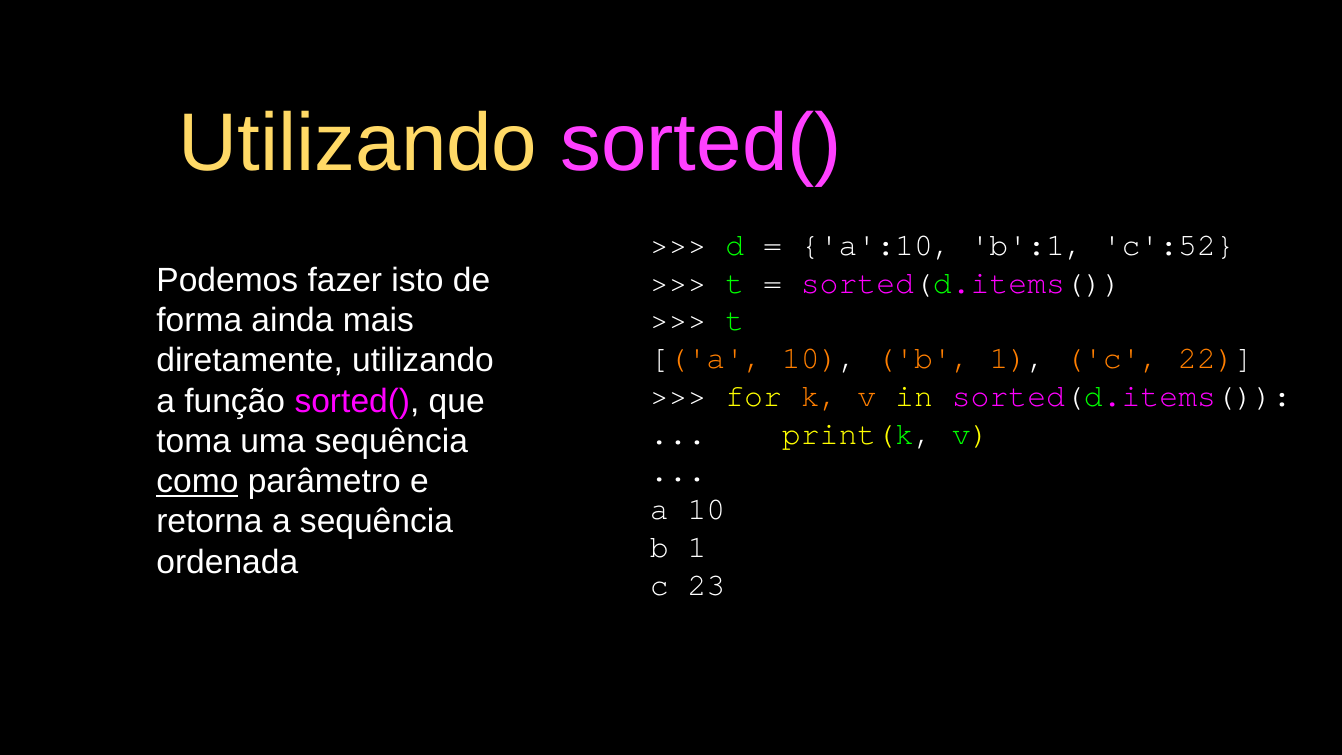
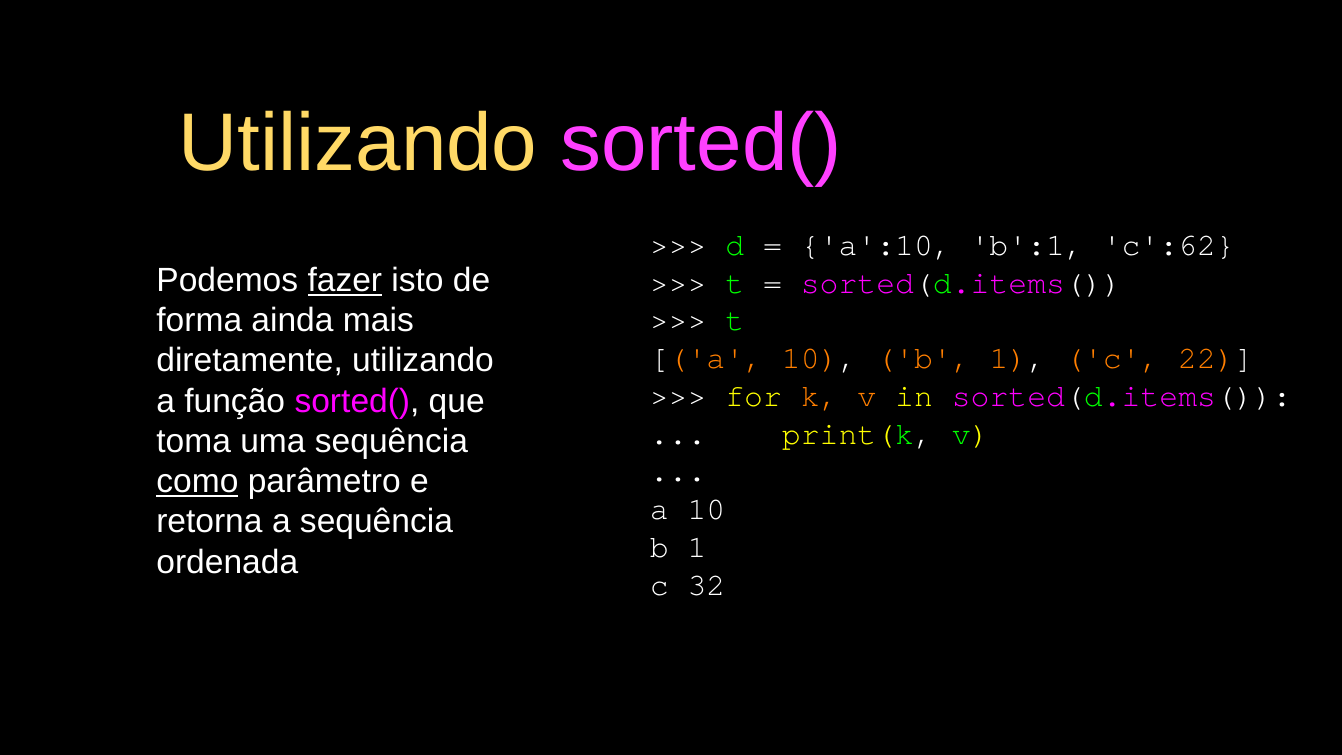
c':52: c':52 -> c':62 (1169, 245)
fazer underline: none -> present (345, 280)
23: 23 -> 32 (706, 585)
